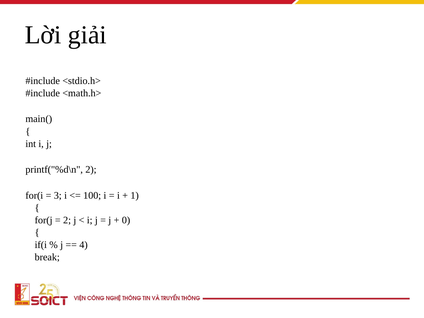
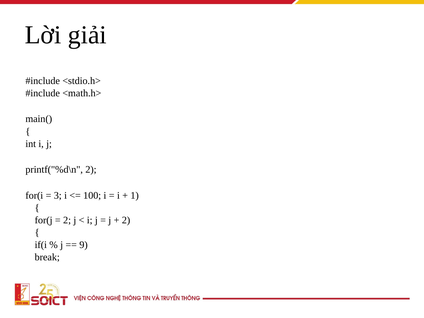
0: 0 -> 2 (126, 220)
4: 4 -> 9 (84, 245)
